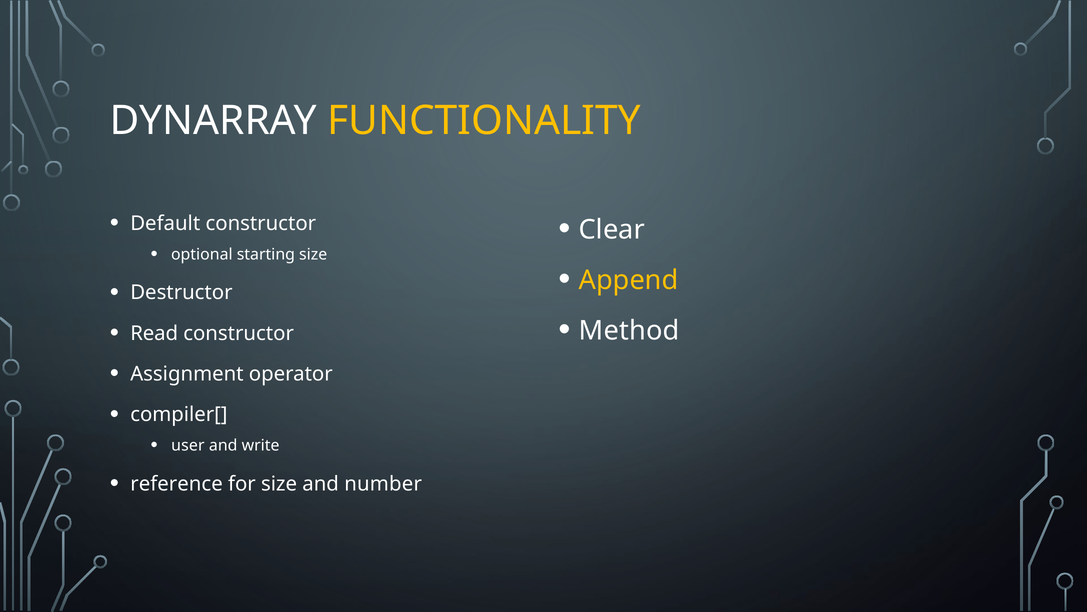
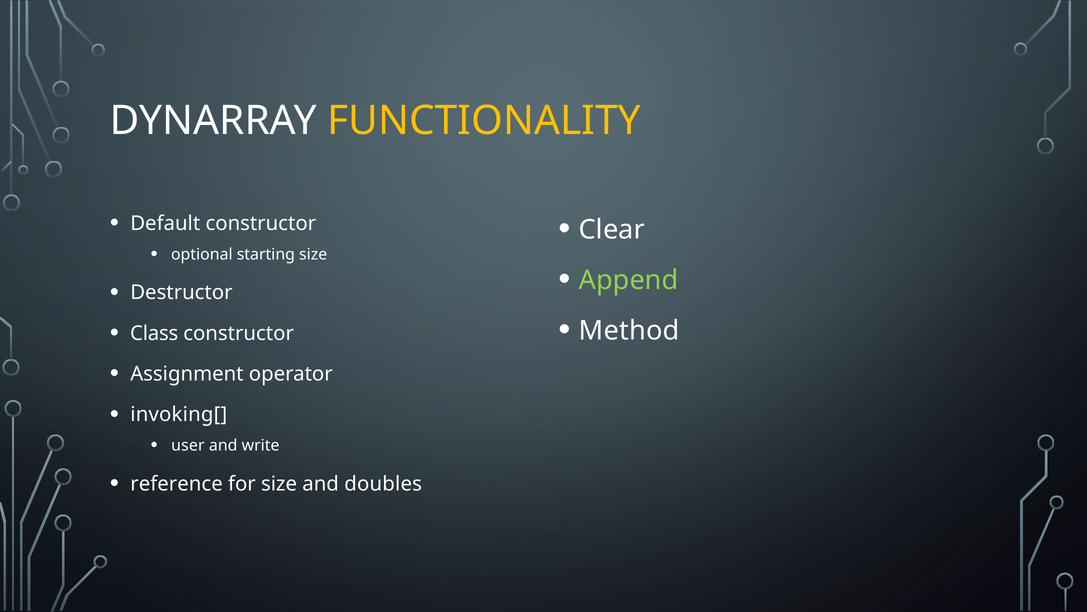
Append colour: yellow -> light green (629, 280)
Read: Read -> Class (154, 333)
compiler[: compiler[ -> invoking[ (179, 414)
number: number -> doubles (383, 484)
